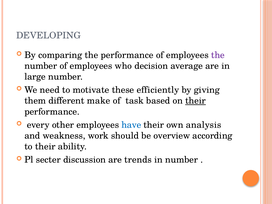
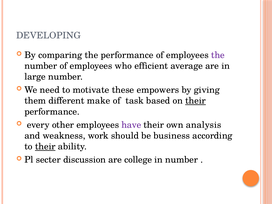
decision: decision -> efficient (151, 66)
efficiently: efficiently -> empowers (158, 90)
have colour: blue -> purple (131, 125)
overview: overview -> business (172, 136)
their underline: none -> present (45, 147)
trends: trends -> college (138, 160)
